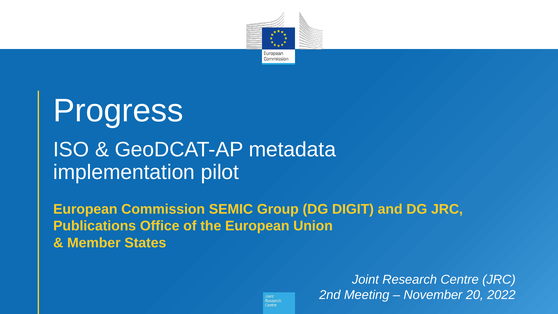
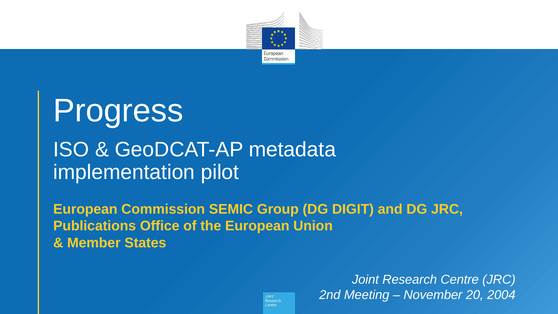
2022: 2022 -> 2004 (501, 295)
